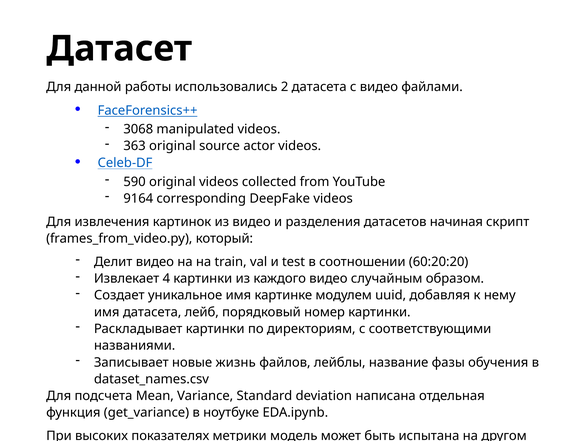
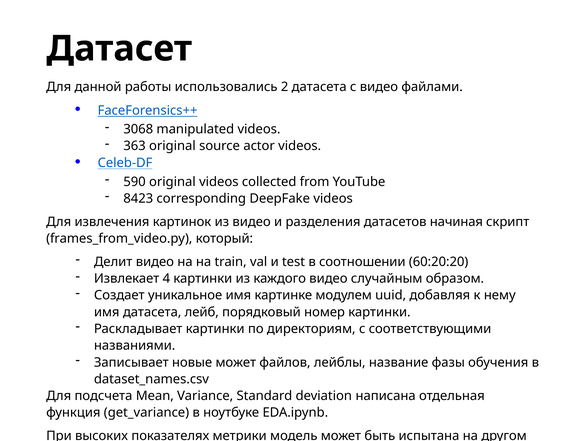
9164: 9164 -> 8423 (138, 198)
новые жизнь: жизнь -> может (236, 362)
